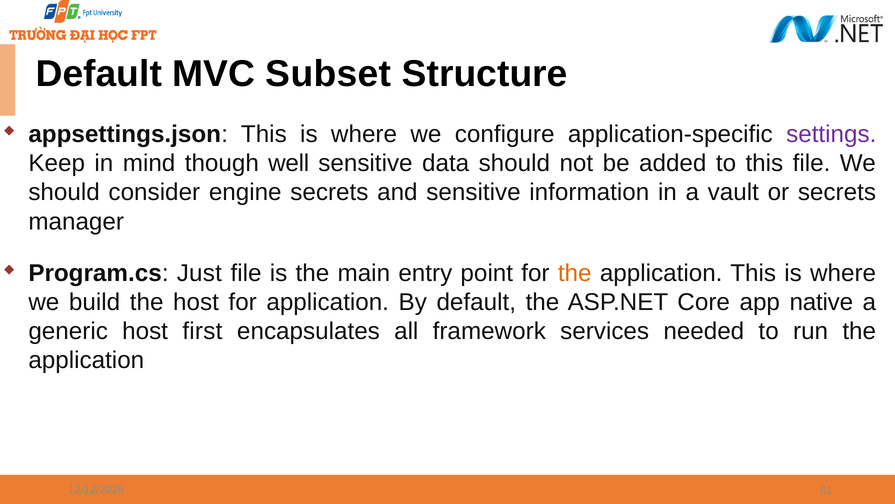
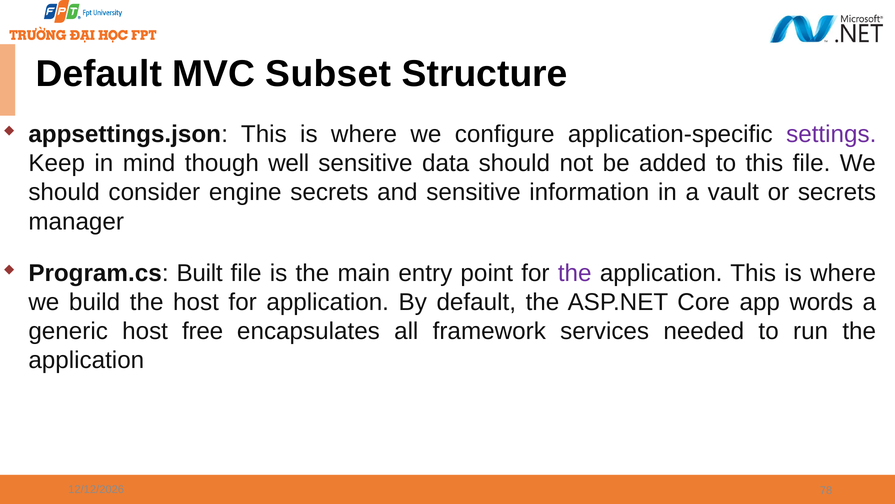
Just: Just -> Built (200, 273)
the colour: orange -> purple (575, 273)
native: native -> words (821, 302)
first: first -> free (203, 331)
61: 61 -> 78 (826, 490)
